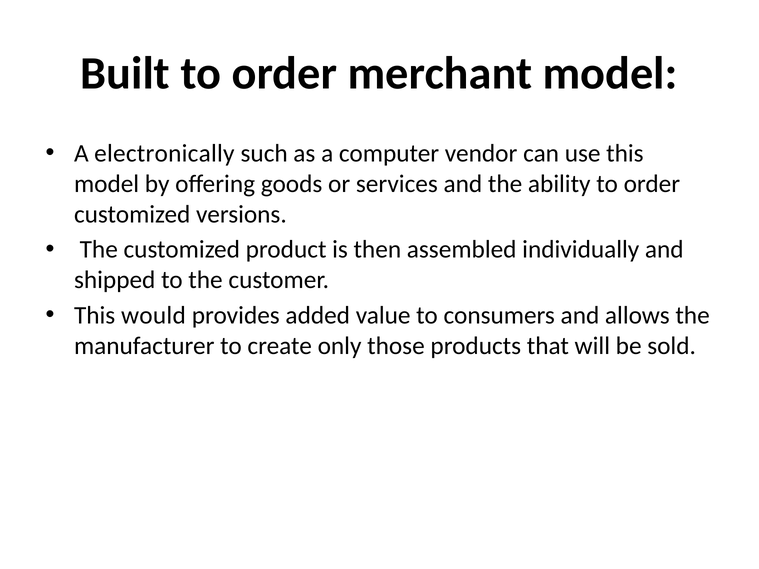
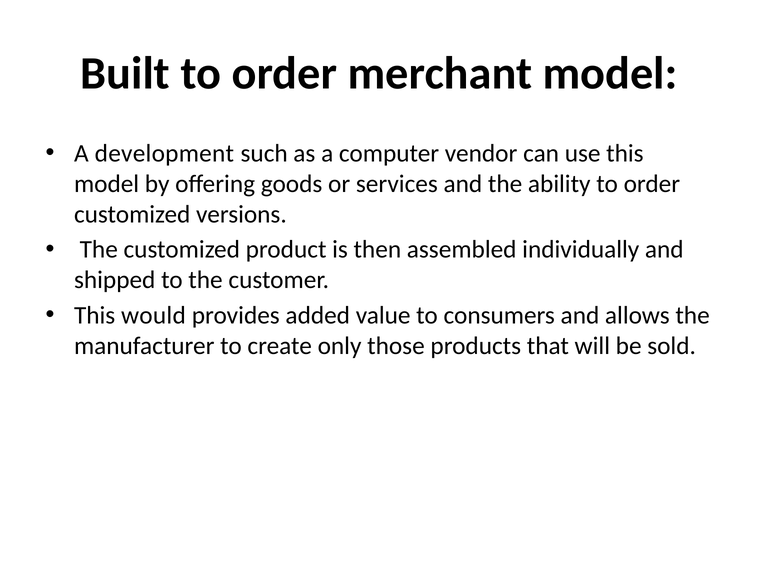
electronically: electronically -> development (164, 154)
